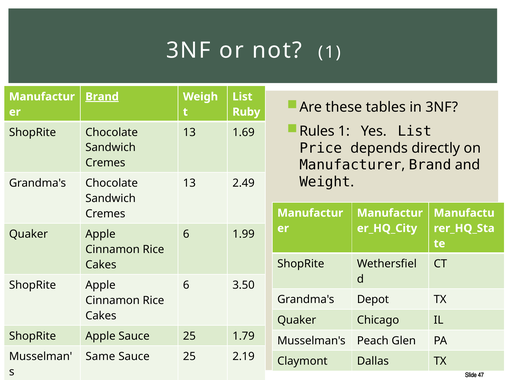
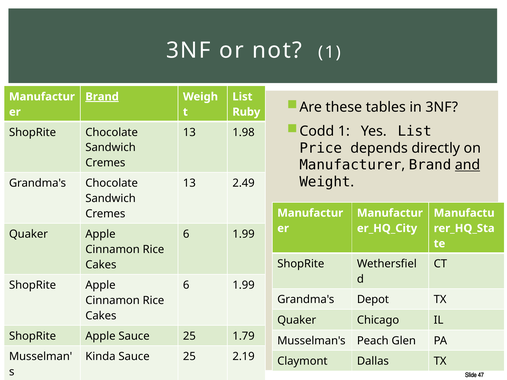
Rules: Rules -> Codd (317, 131)
1.69: 1.69 -> 1.98 (244, 132)
and underline: none -> present (467, 165)
3.50: 3.50 -> 1.99 (244, 285)
Same: Same -> Kinda (100, 357)
